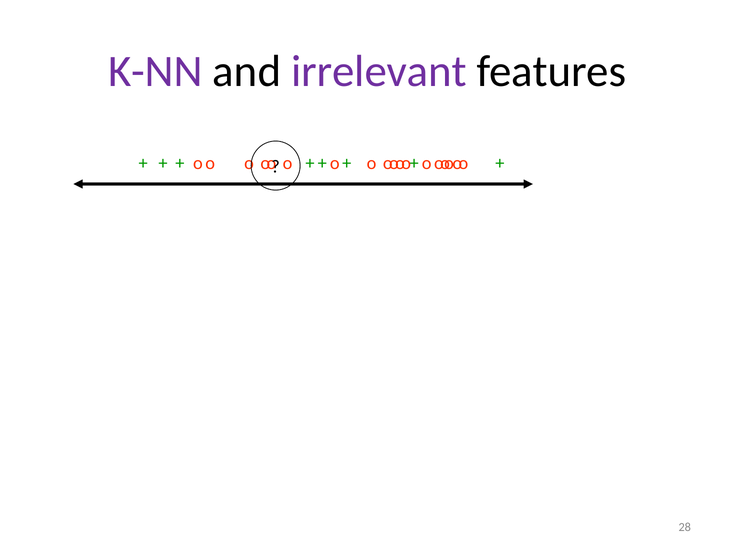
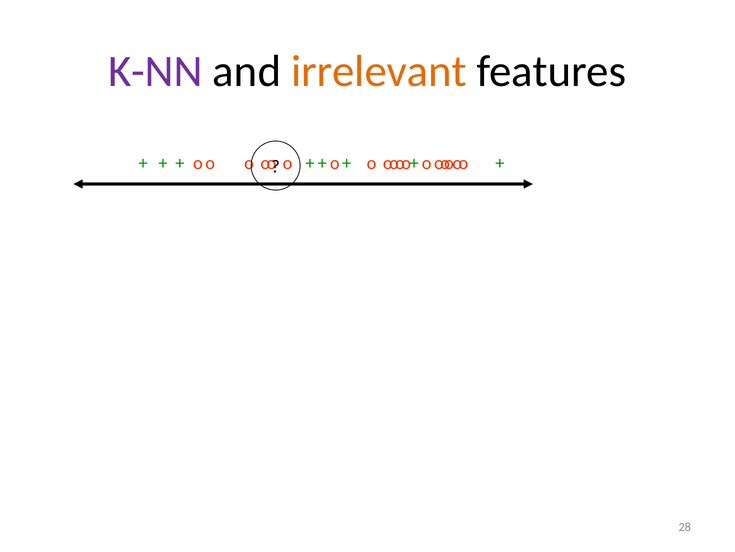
irrelevant colour: purple -> orange (379, 71)
